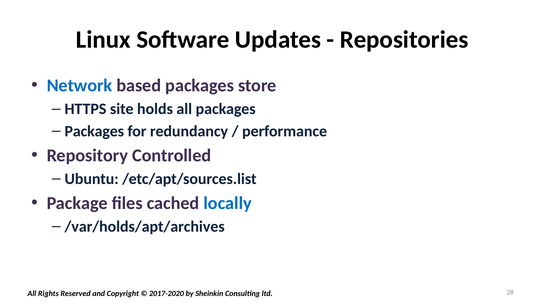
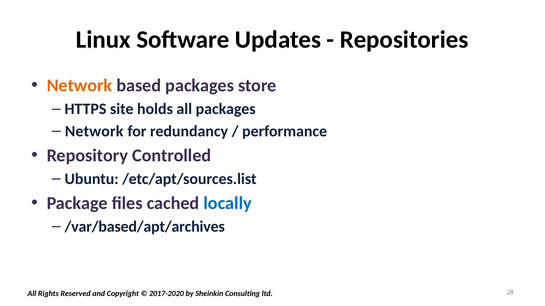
Network colour: blue -> orange (79, 86)
Packages: Packages -> Network (94, 131)
/var/holds/apt/archives: /var/holds/apt/archives -> /var/based/apt/archives (145, 227)
